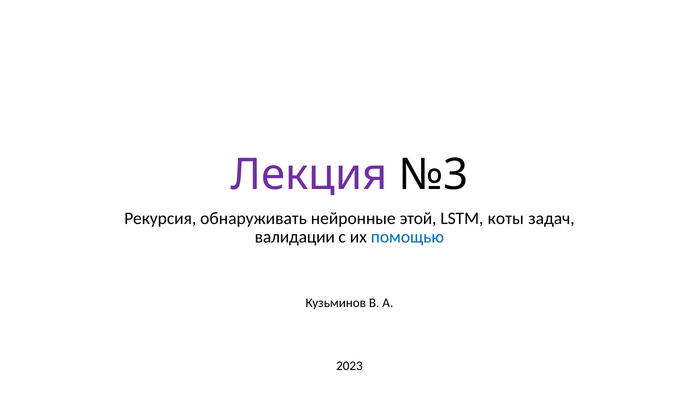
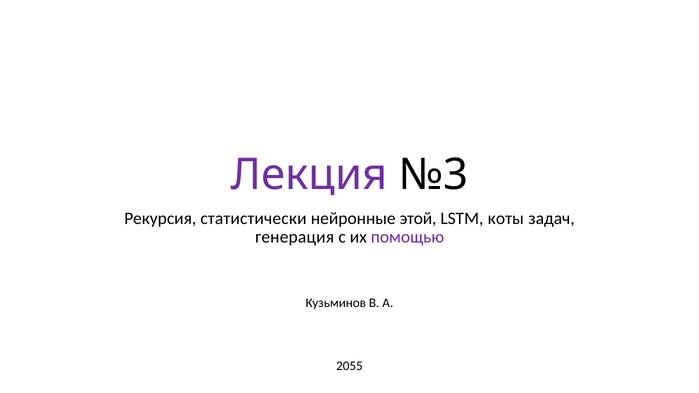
обнаруживать: обнаруживать -> статистически (254, 218)
валидации: валидации -> генерация (295, 237)
помощью colour: blue -> purple (407, 237)
2023: 2023 -> 2055 (349, 366)
